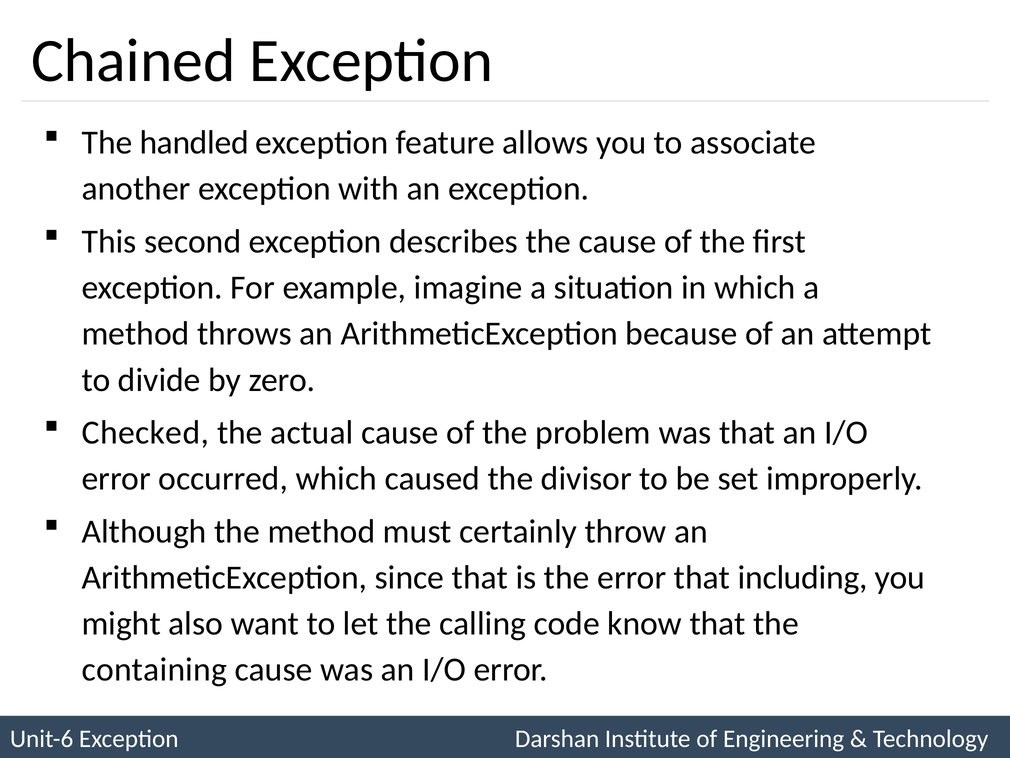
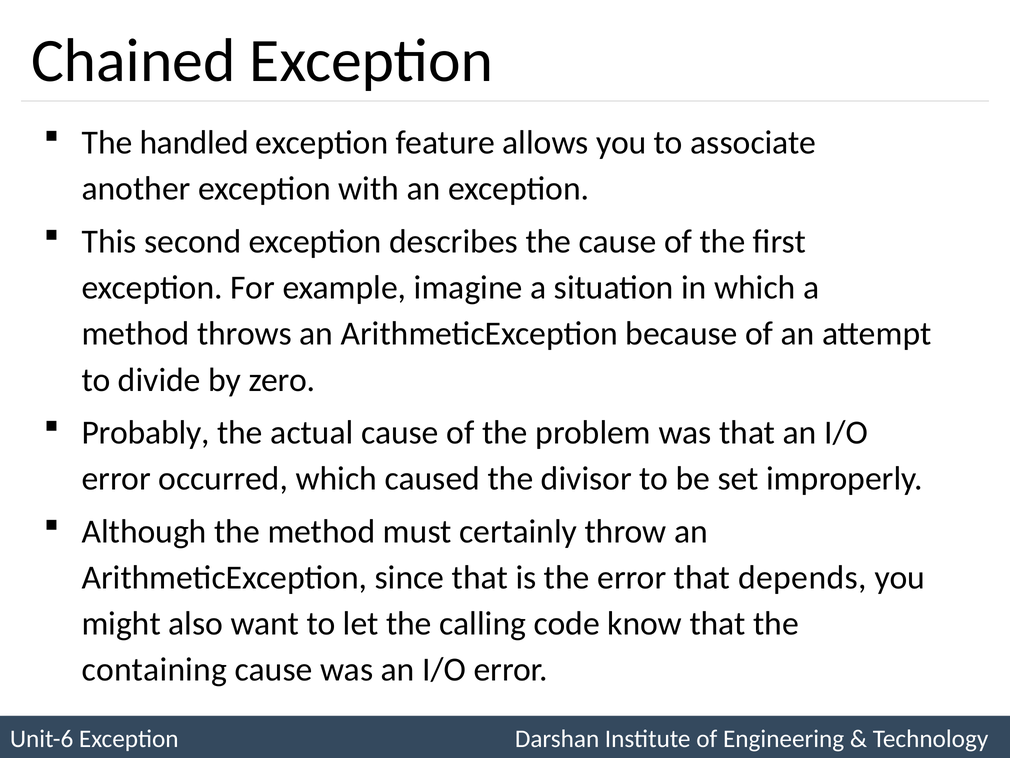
Checked: Checked -> Probably (146, 432)
including: including -> depends (802, 577)
